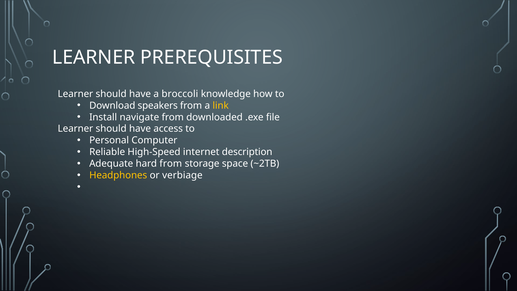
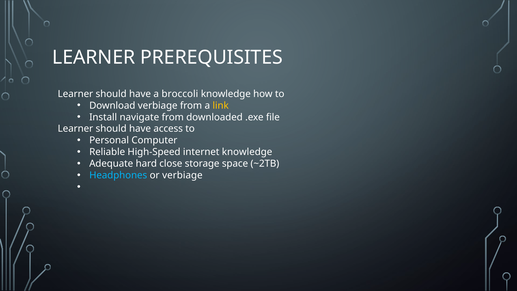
Download speakers: speakers -> verbiage (158, 105)
internet description: description -> knowledge (247, 152)
hard from: from -> close (171, 164)
Headphones colour: yellow -> light blue (118, 175)
